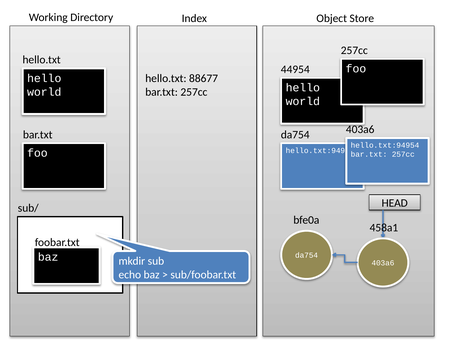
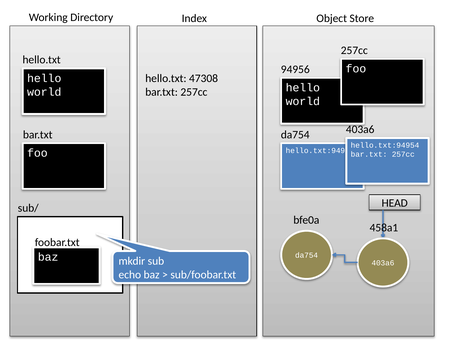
44954: 44954 -> 94956 (295, 69)
88677: 88677 -> 47308 (204, 78)
